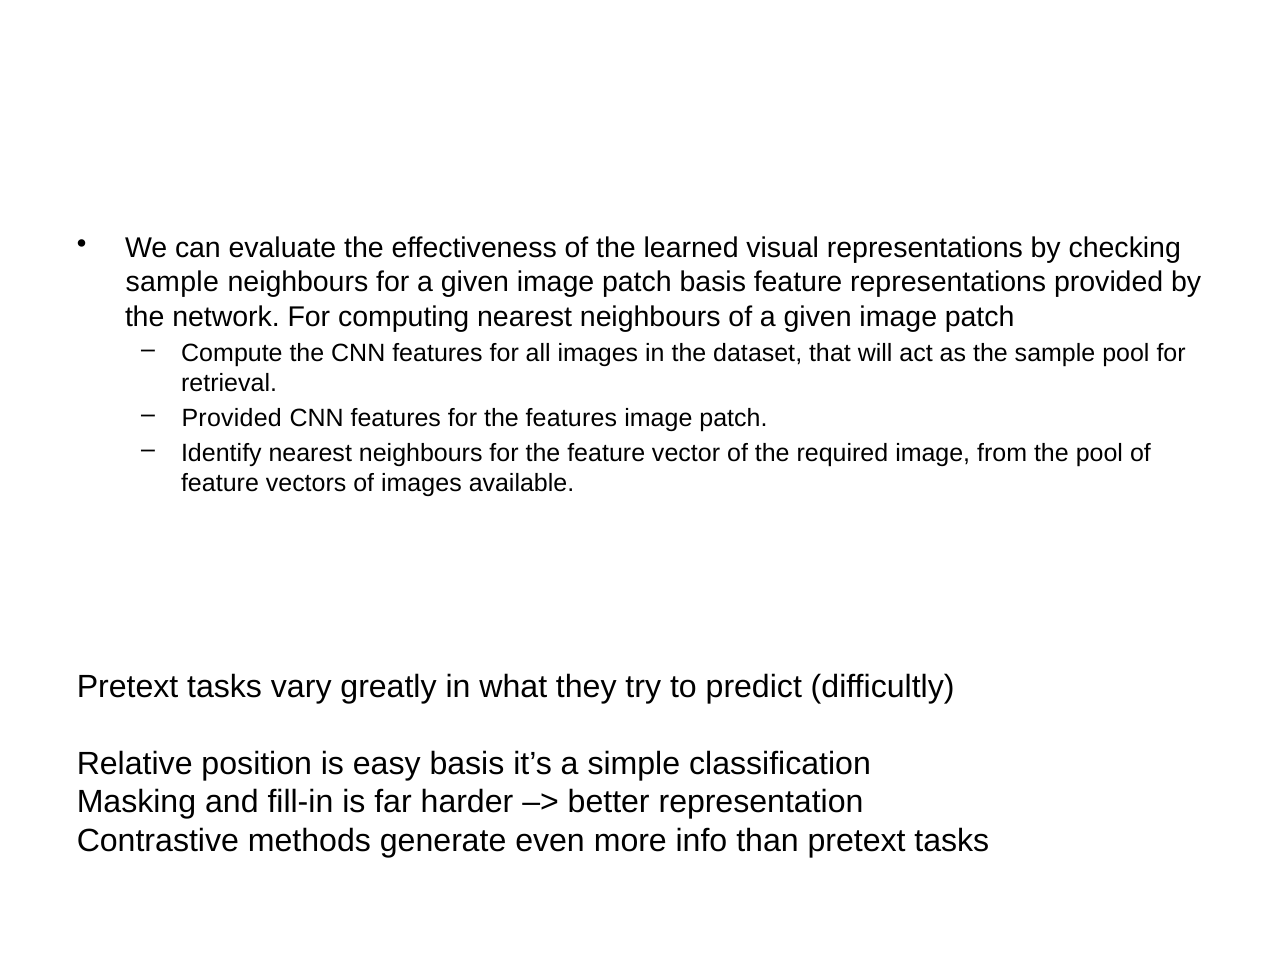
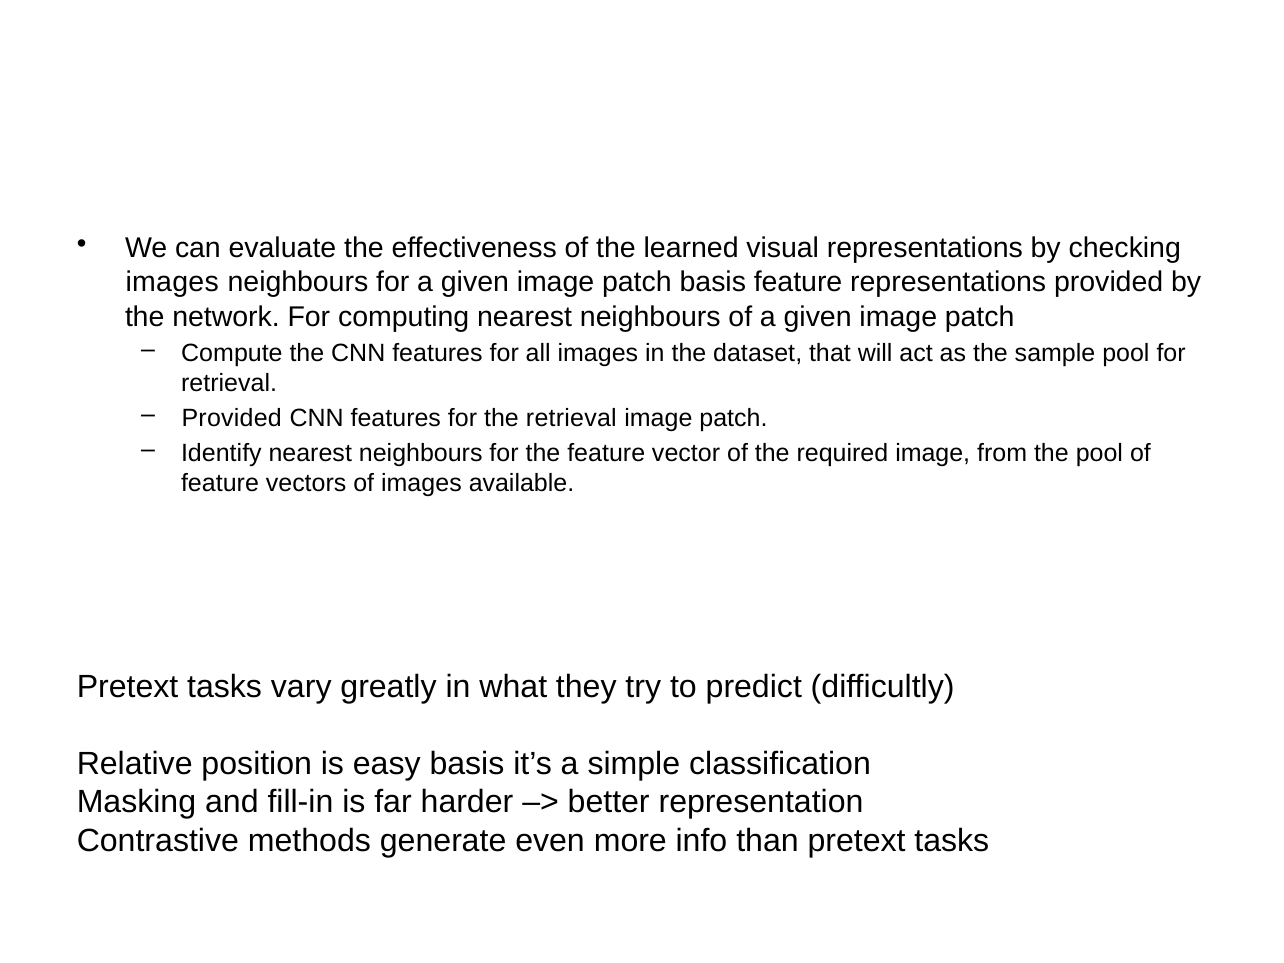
sample: sample -> images (172, 283)
the features: features -> retrieval (571, 419)
